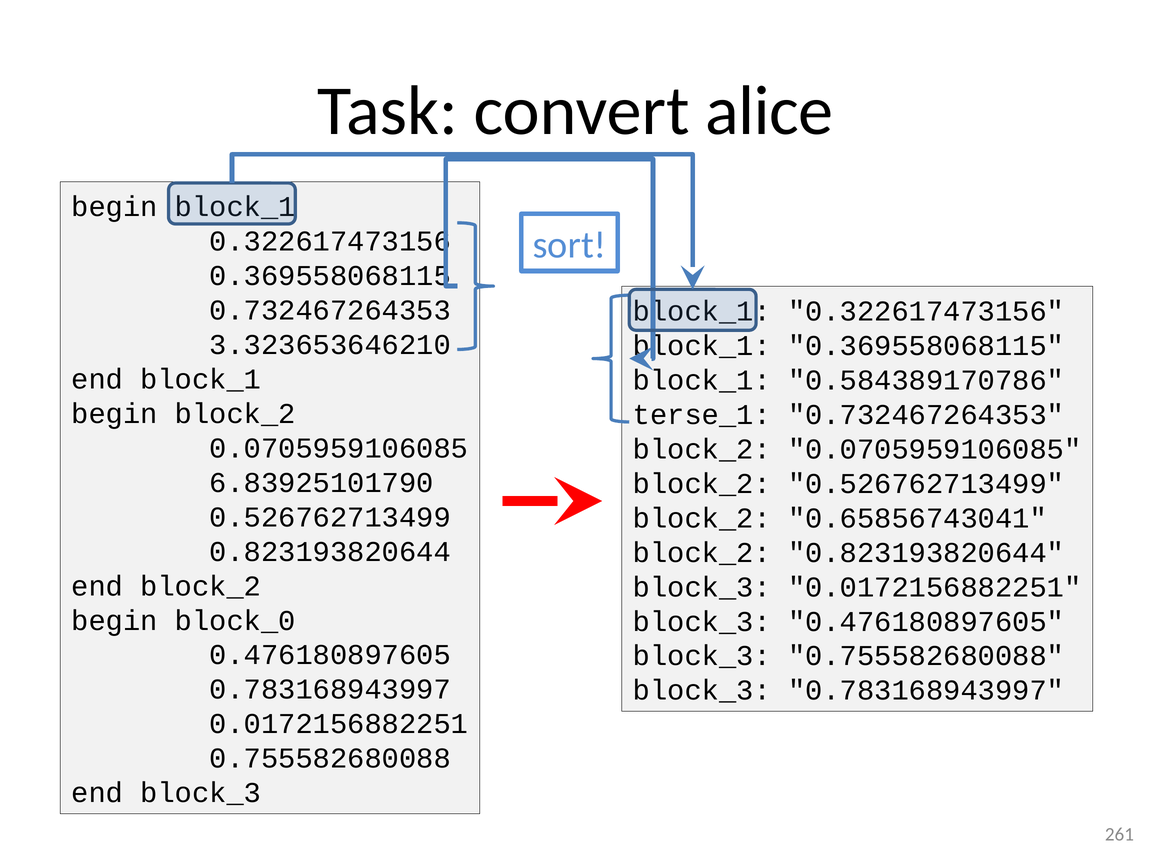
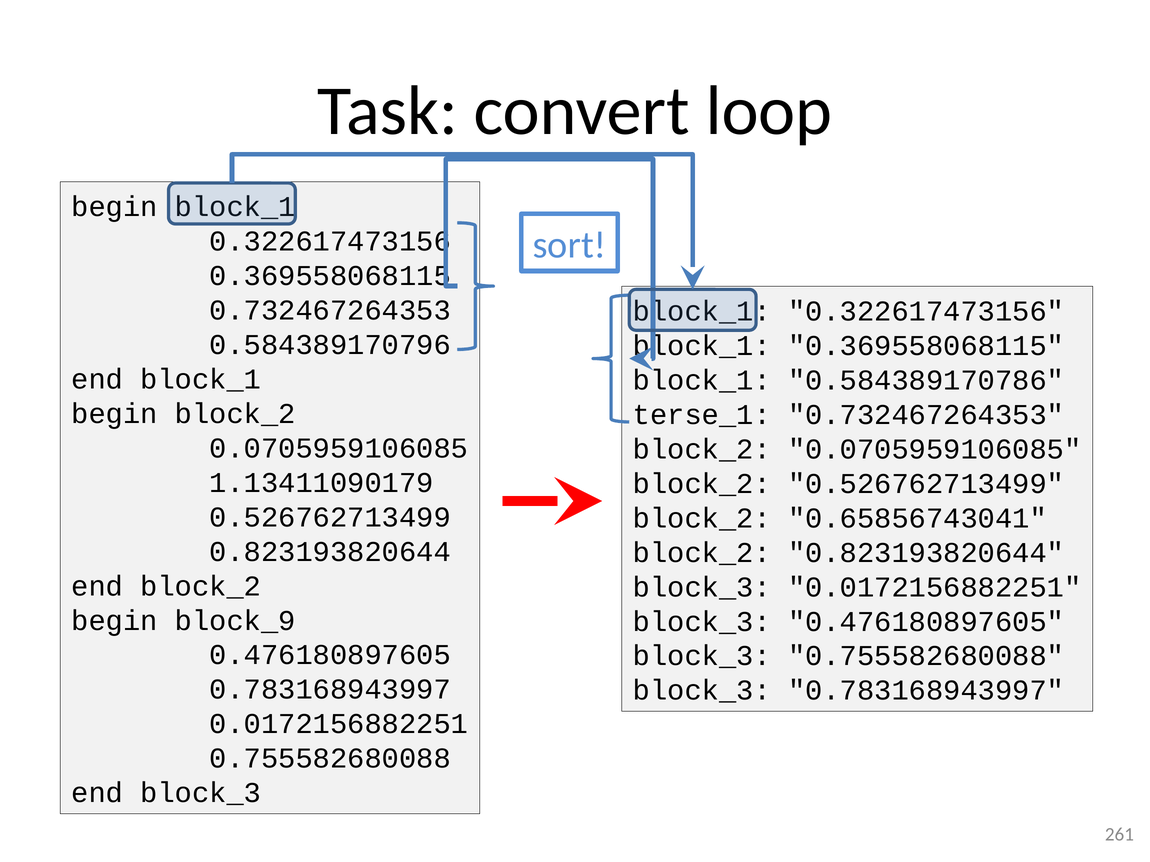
alice: alice -> loop (769, 111)
3.323653646210: 3.323653646210 -> 0.584389170796 (330, 345)
6.83925101790: 6.83925101790 -> 1.13411090179 (321, 483)
block_0: block_0 -> block_9 (235, 621)
